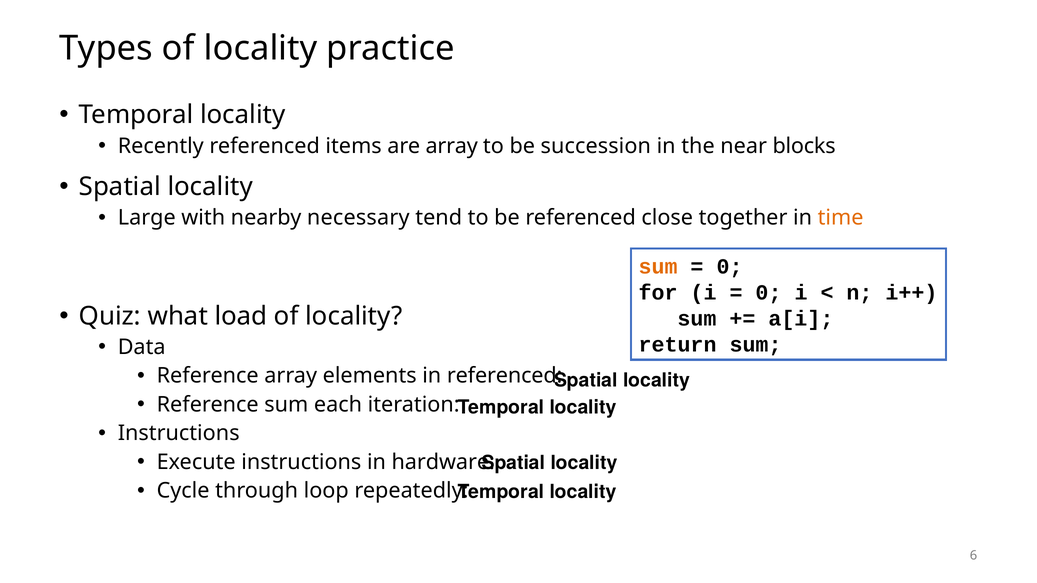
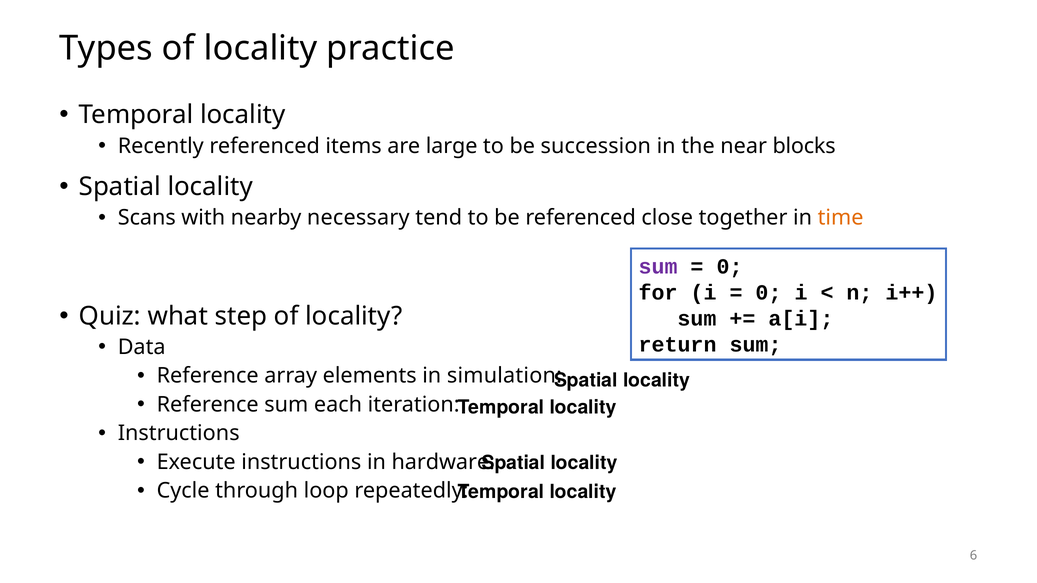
are array: array -> large (452, 146)
Large: Large -> Scans (147, 218)
sum colour: orange -> purple (658, 267)
load: load -> step (241, 316)
in referenced: referenced -> simulation (504, 376)
